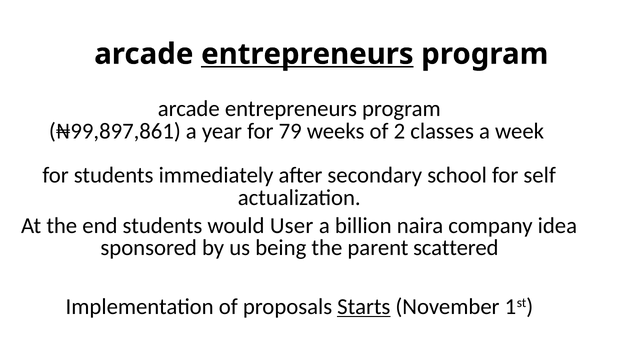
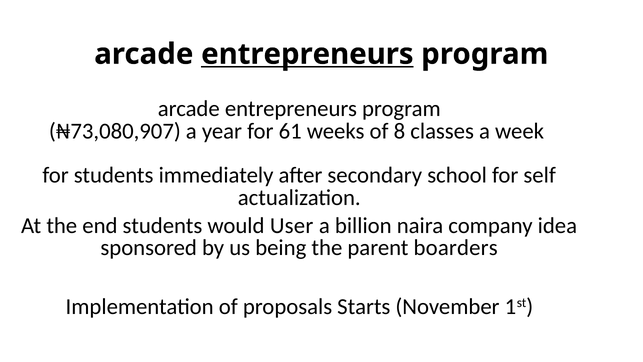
₦99,897,861: ₦99,897,861 -> ₦73,080,907 (115, 131)
79: 79 -> 61 (290, 131)
2: 2 -> 8 (399, 131)
scattered: scattered -> boarders (456, 248)
Starts underline: present -> none (364, 306)
